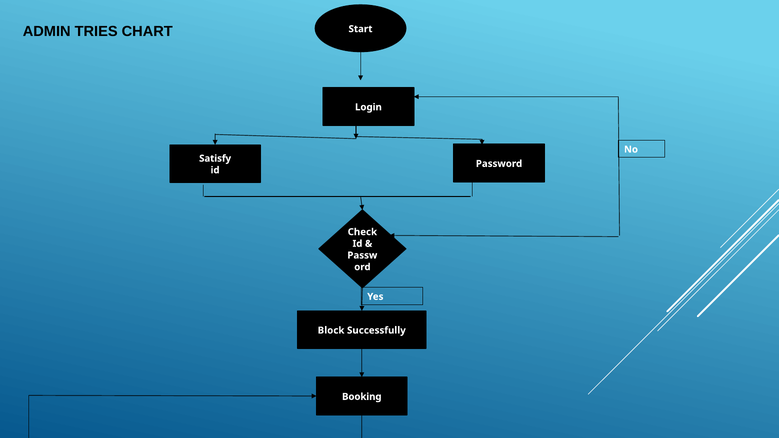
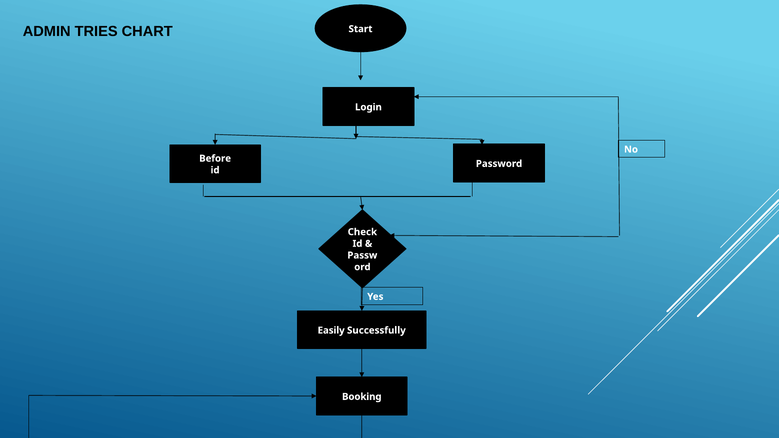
Satisfy: Satisfy -> Before (215, 159)
Block: Block -> Easily (331, 330)
